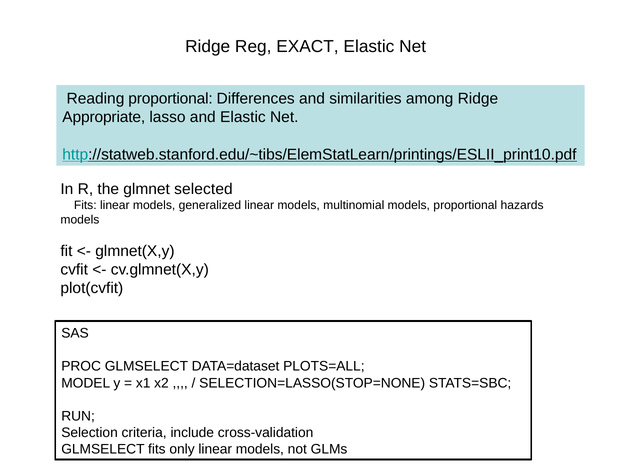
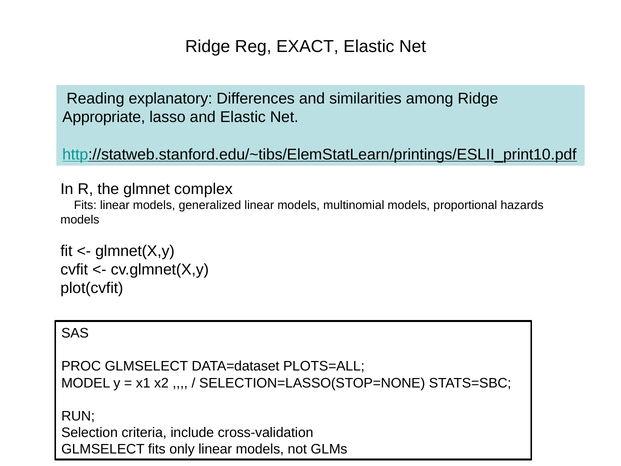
Reading proportional: proportional -> explanatory (171, 98)
selected: selected -> complex (203, 189)
